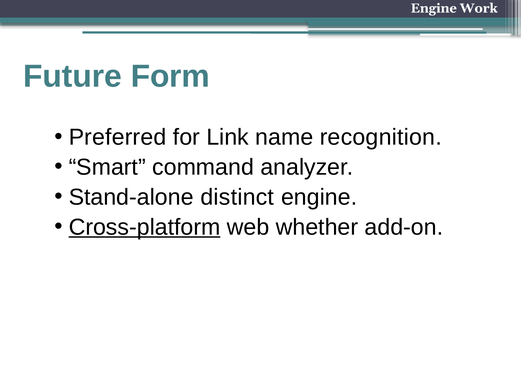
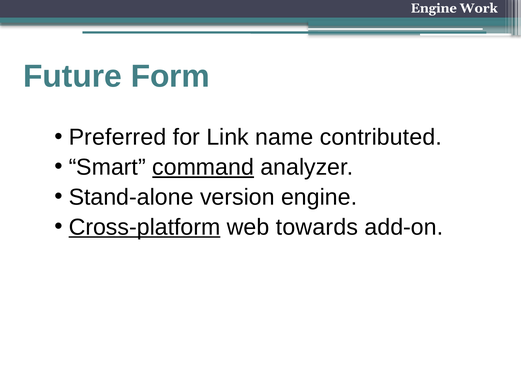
recognition: recognition -> contributed (381, 138)
command underline: none -> present (203, 168)
distinct: distinct -> version (237, 198)
whether: whether -> towards (317, 228)
